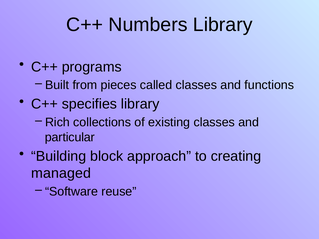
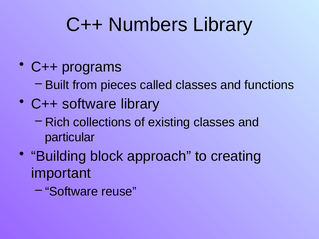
specifies: specifies -> software (89, 104)
managed: managed -> important (61, 173)
